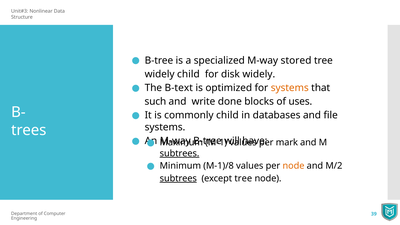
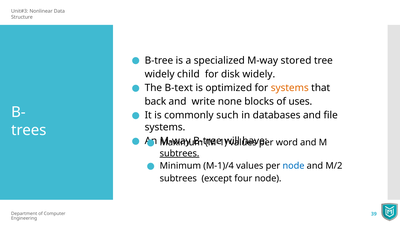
such: such -> back (155, 101)
done: done -> none (230, 101)
commonly child: child -> such (227, 115)
mark: mark -> word (287, 142)
M-1)/8: M-1)/8 -> M-1)/4 (219, 166)
node colour: orange -> blue (293, 166)
subtrees underline: present -> none (178, 178)
except tree: tree -> four (243, 178)
